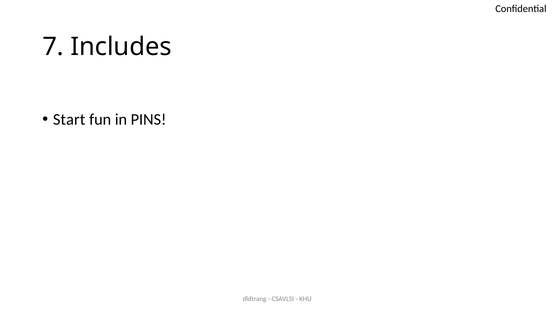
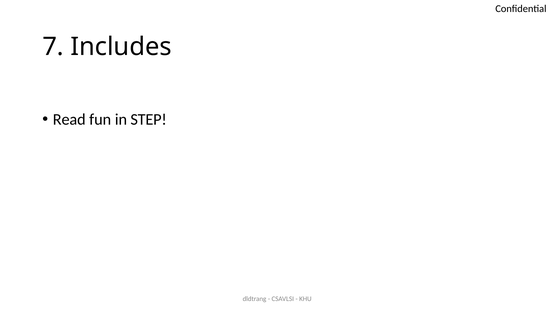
Start: Start -> Read (69, 119)
PINS: PINS -> STEP (149, 119)
